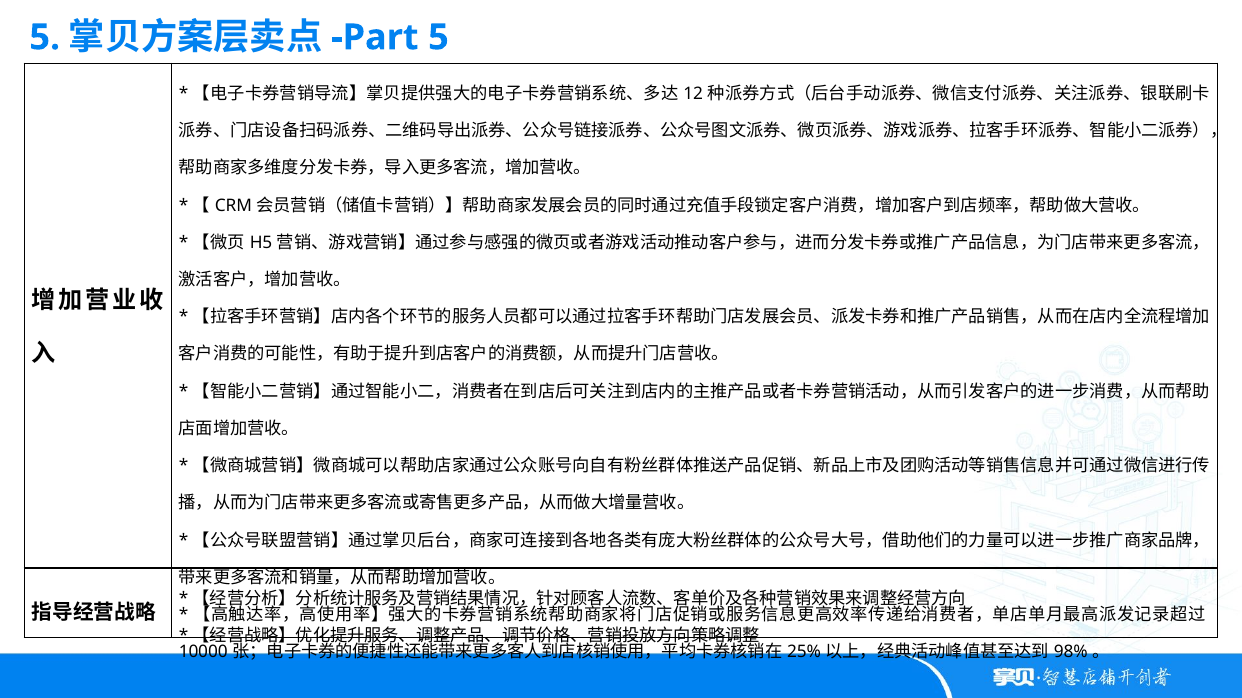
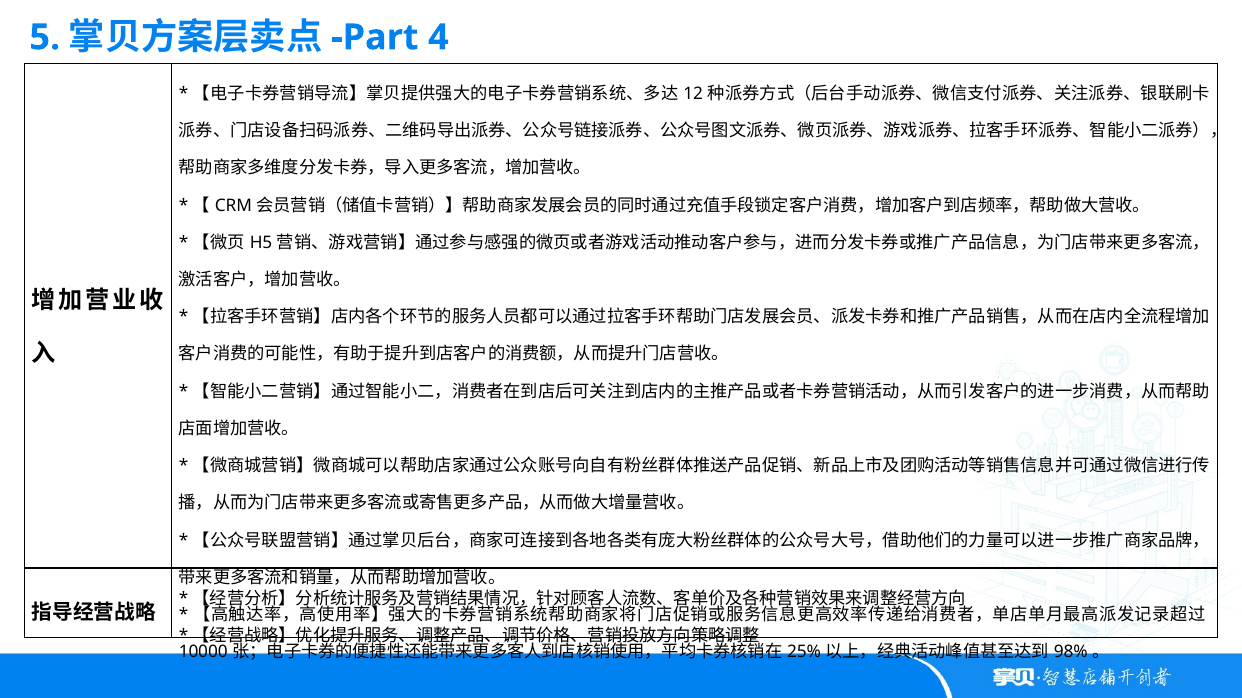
5: 5 -> 4 (438, 37)
